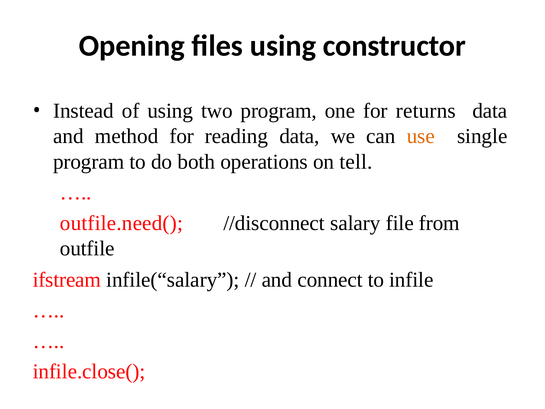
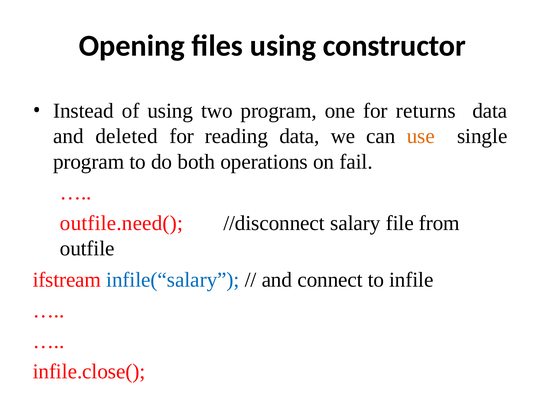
method: method -> deleted (127, 136)
tell: tell -> fail (356, 162)
infile(“salary colour: black -> blue (173, 280)
